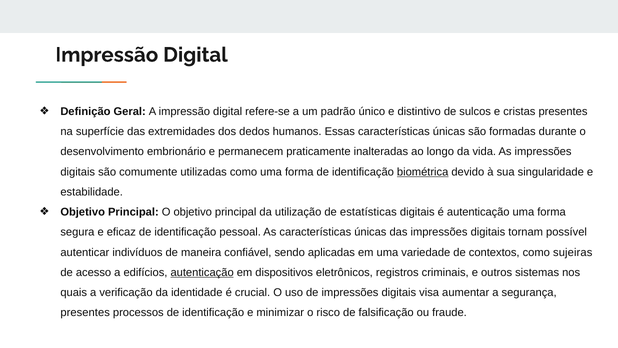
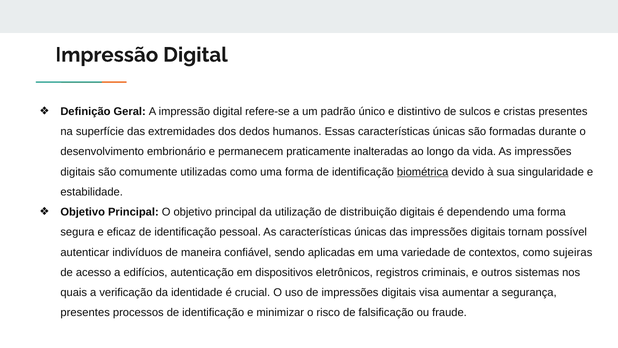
estatísticas: estatísticas -> distribuição (368, 212)
é autenticação: autenticação -> dependendo (478, 212)
autenticação underline: present -> none (202, 272)
